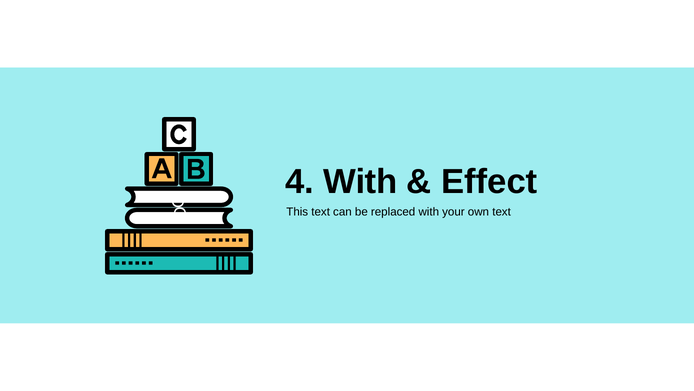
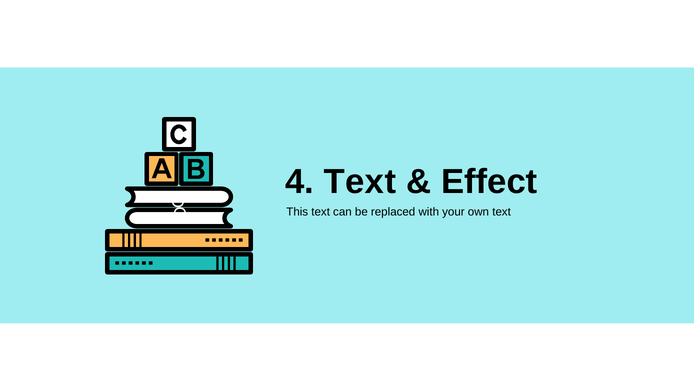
4 With: With -> Text (360, 182)
